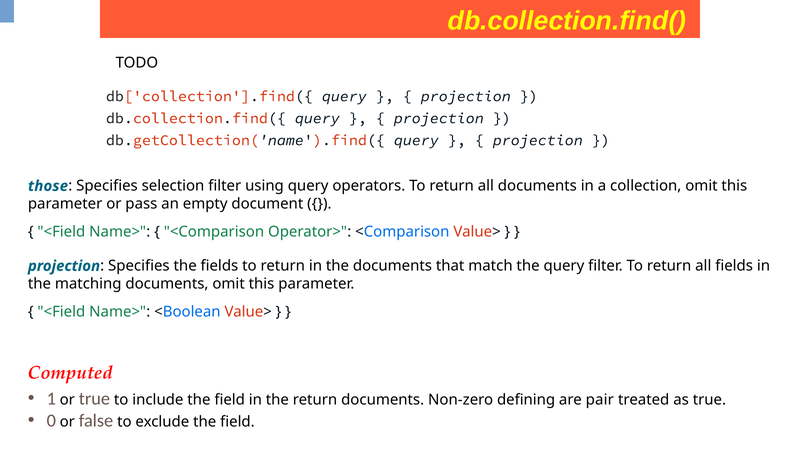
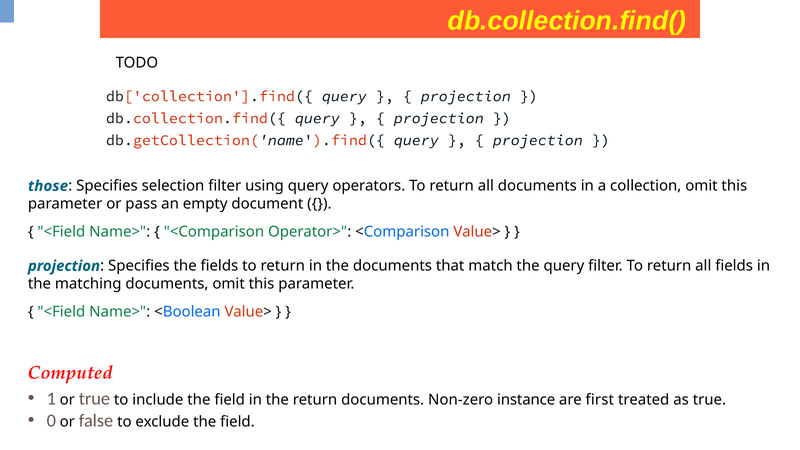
defining: defining -> instance (526, 400)
pair: pair -> first (600, 400)
